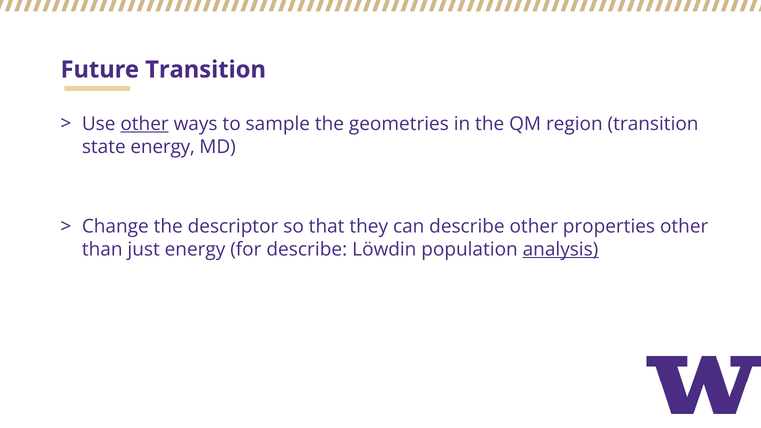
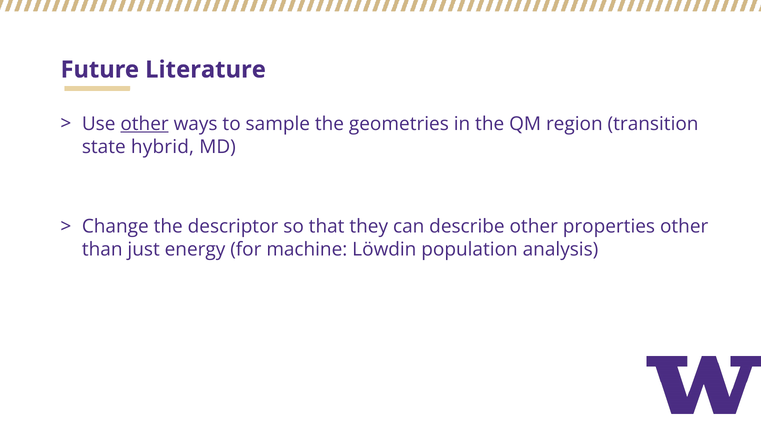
Future Transition: Transition -> Literature (206, 70)
state energy: energy -> hybrid (162, 147)
for describe: describe -> machine (307, 249)
analysis underline: present -> none (560, 249)
